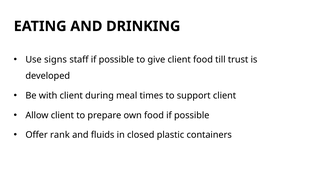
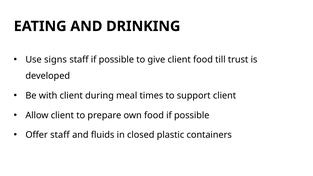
Offer rank: rank -> staff (60, 135)
